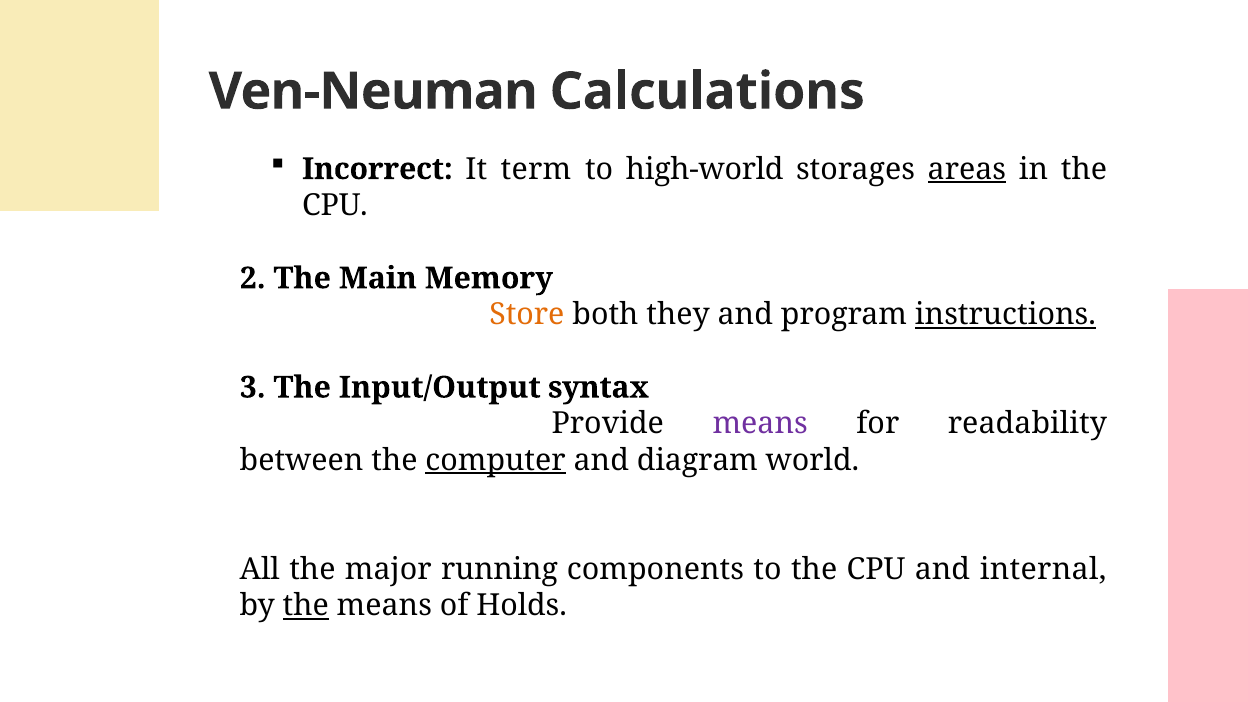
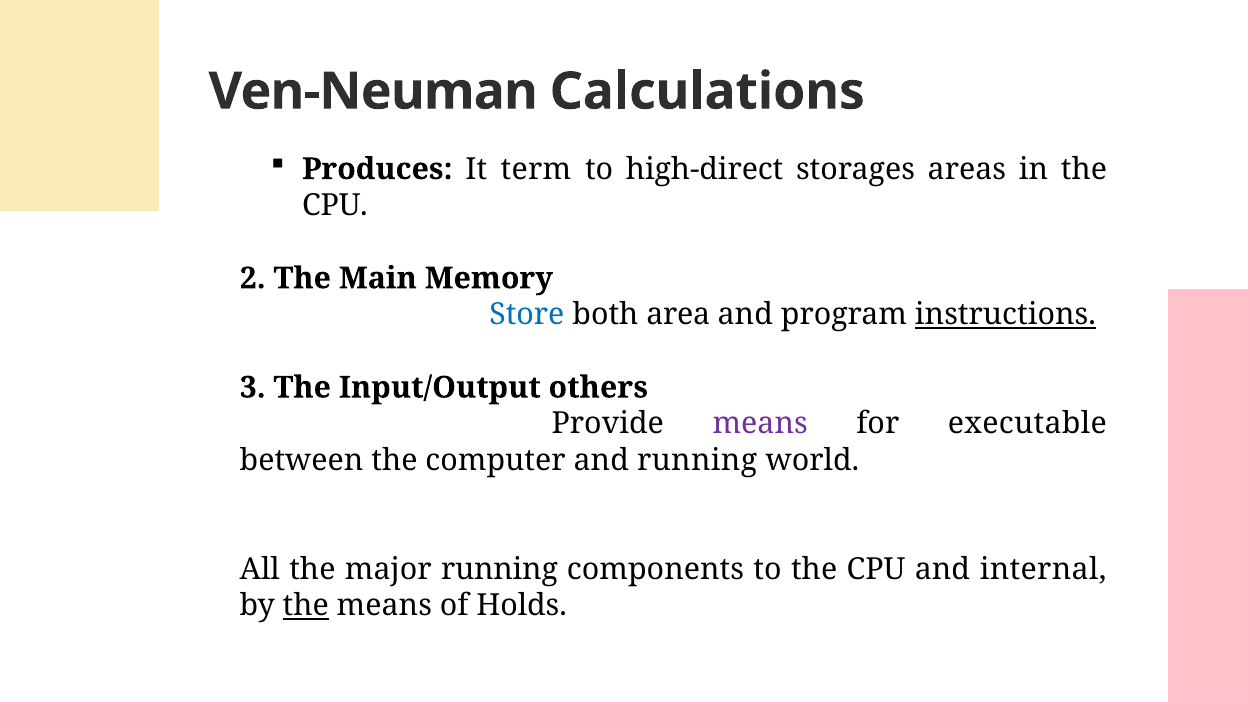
Incorrect: Incorrect -> Produces (377, 169)
high-world: high-world -> high-direct (705, 169)
areas underline: present -> none (967, 169)
Store colour: orange -> blue (527, 315)
they: they -> area (678, 315)
syntax: syntax -> others (598, 388)
readability: readability -> executable (1027, 424)
computer underline: present -> none (496, 460)
and diagram: diagram -> running (697, 460)
